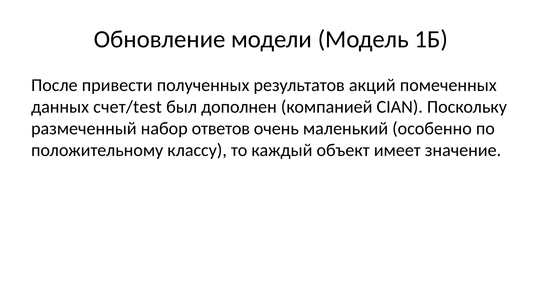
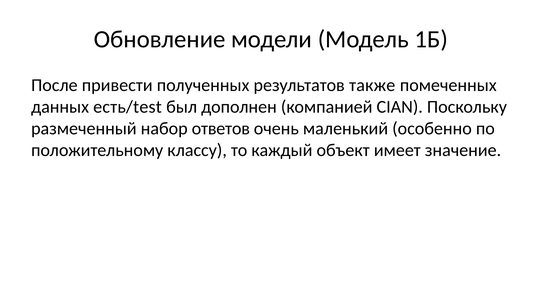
акций: акций -> также (372, 85)
счет/test: счет/test -> есть/test (128, 107)
